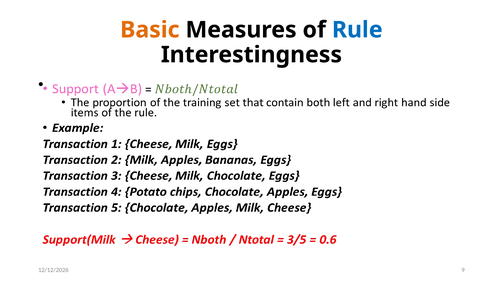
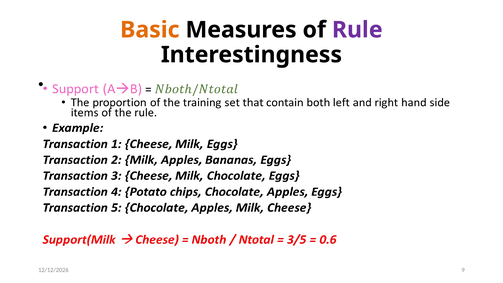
Rule colour: blue -> purple (357, 30)
